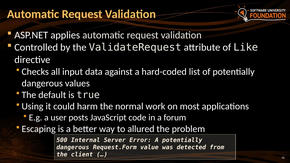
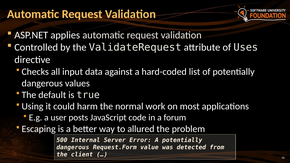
Like: Like -> Uses (246, 47)
